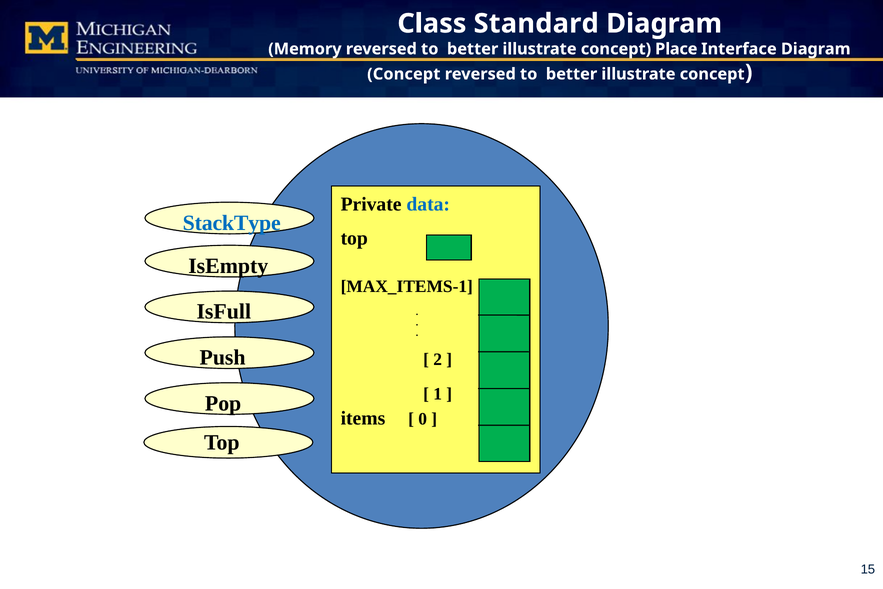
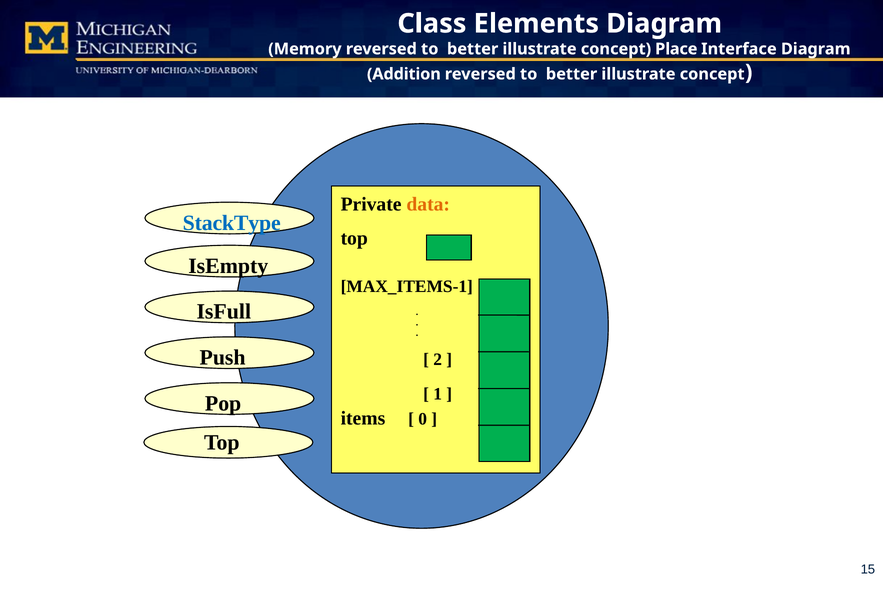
Standard: Standard -> Elements (536, 24)
Concept: Concept -> Addition (404, 74)
data colour: blue -> orange (428, 204)
